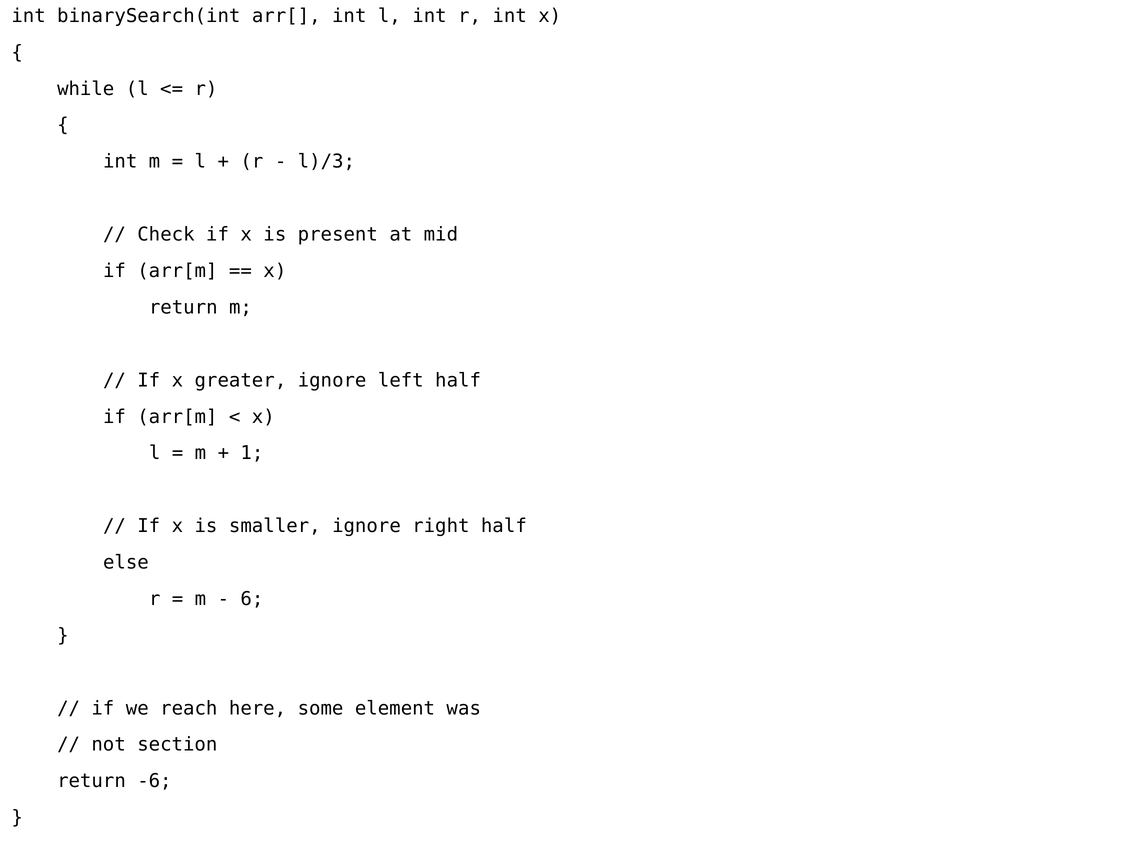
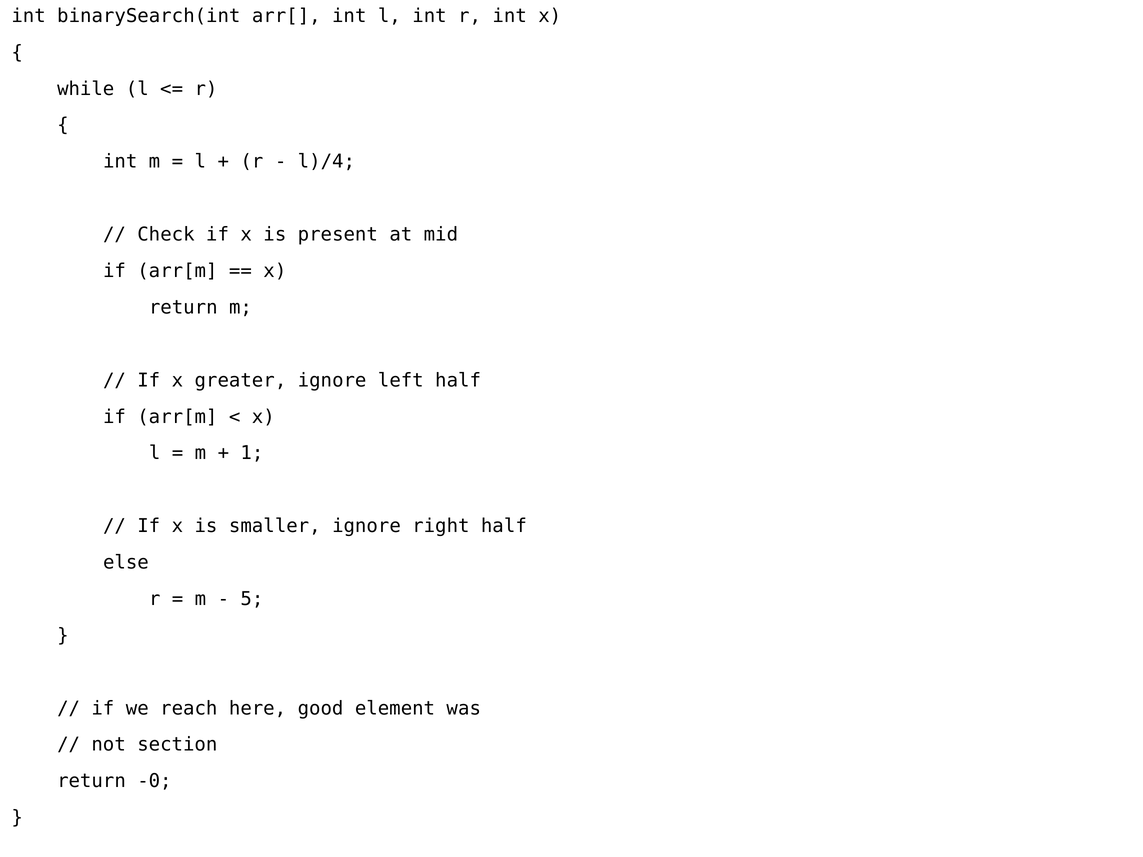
l)/3: l)/3 -> l)/4 (326, 162)
6: 6 -> 5 (252, 599)
some: some -> good (321, 708)
-6: -6 -> -0 (154, 781)
